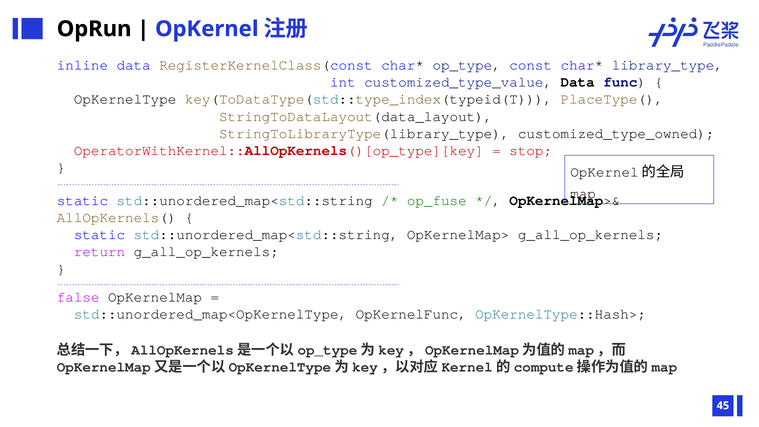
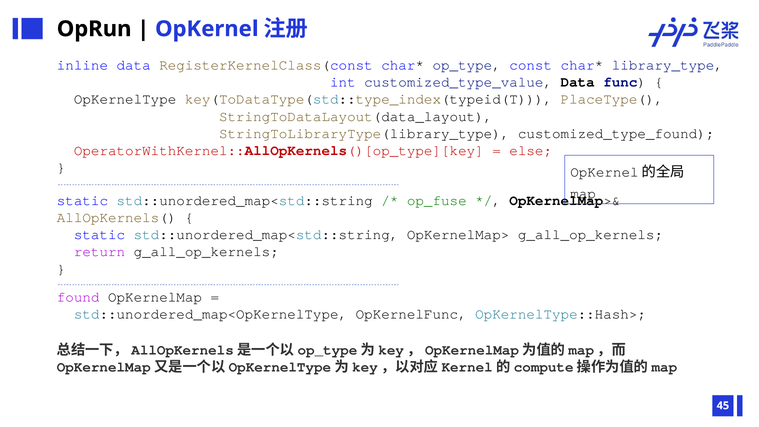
customized_type_owned: customized_type_owned -> customized_type_found (616, 133)
stop: stop -> else (531, 151)
false: false -> found (78, 297)
